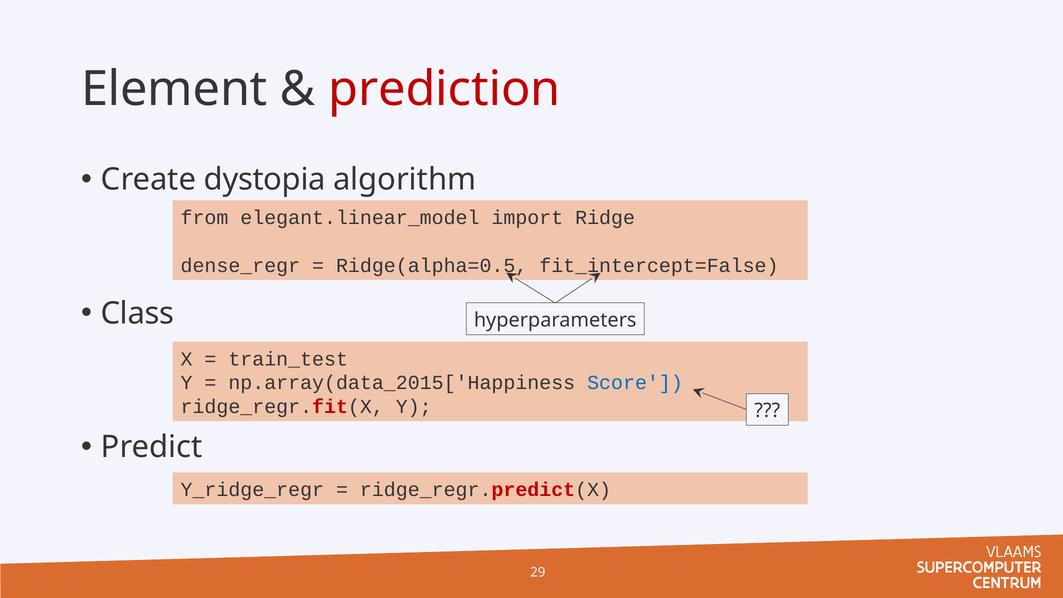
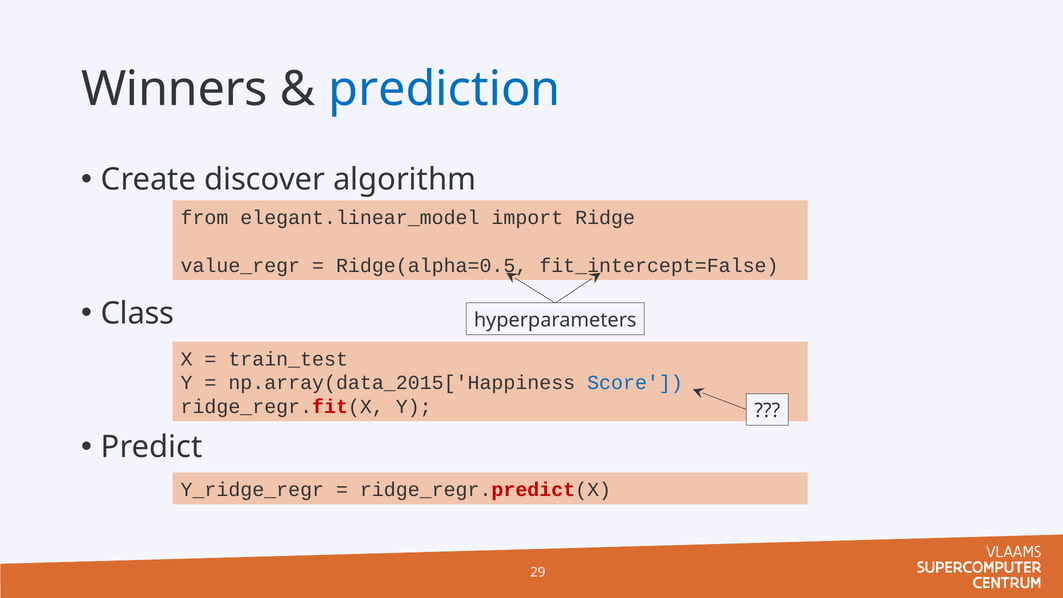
Element: Element -> Winners (174, 89)
prediction colour: red -> blue (444, 89)
dystopia: dystopia -> discover (265, 180)
dense_regr: dense_regr -> value_regr (240, 265)
